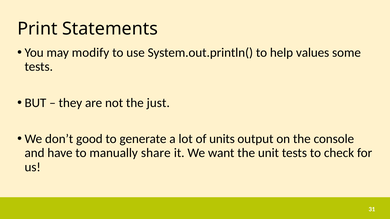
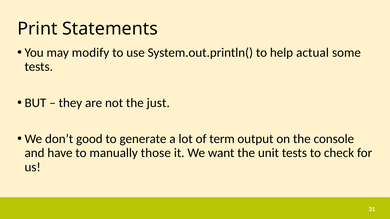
values: values -> actual (313, 53)
units: units -> term (222, 139)
share: share -> those (156, 153)
